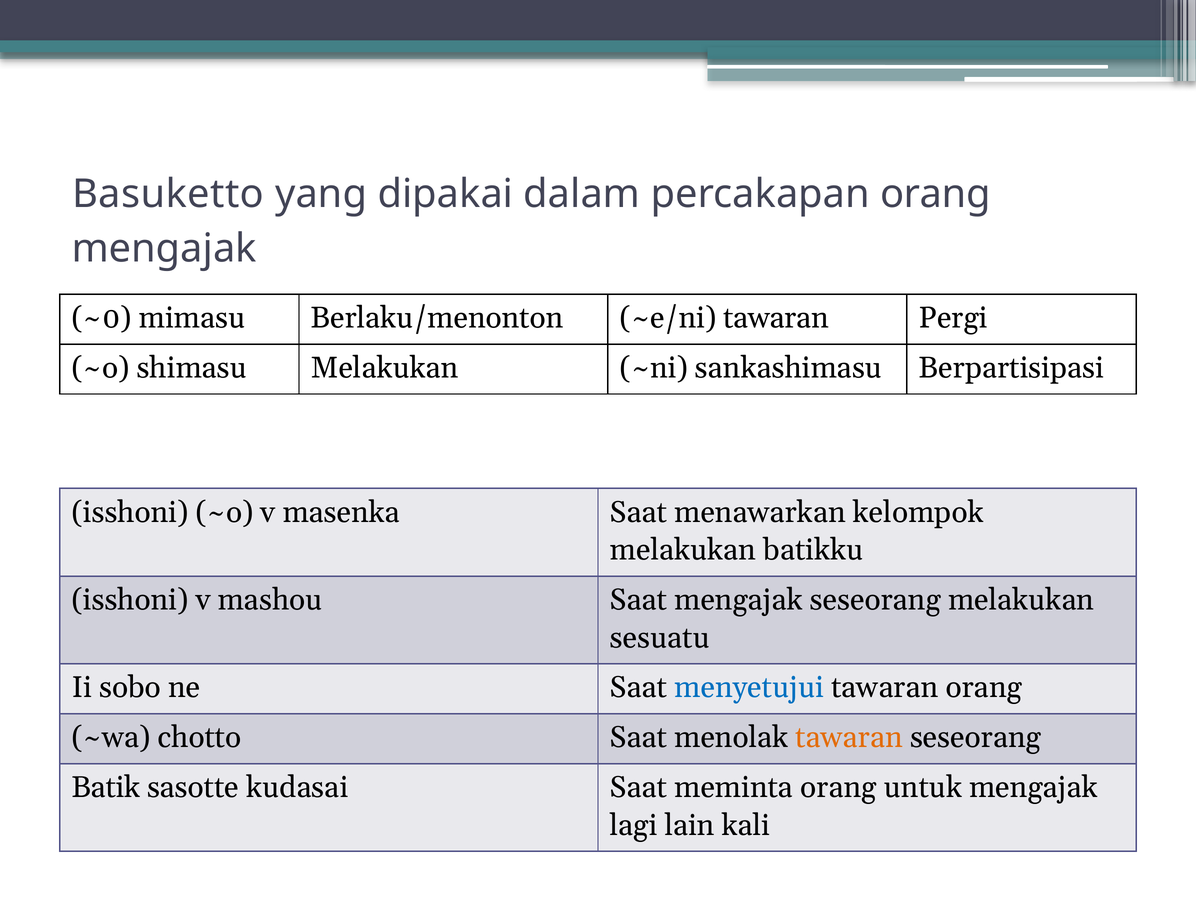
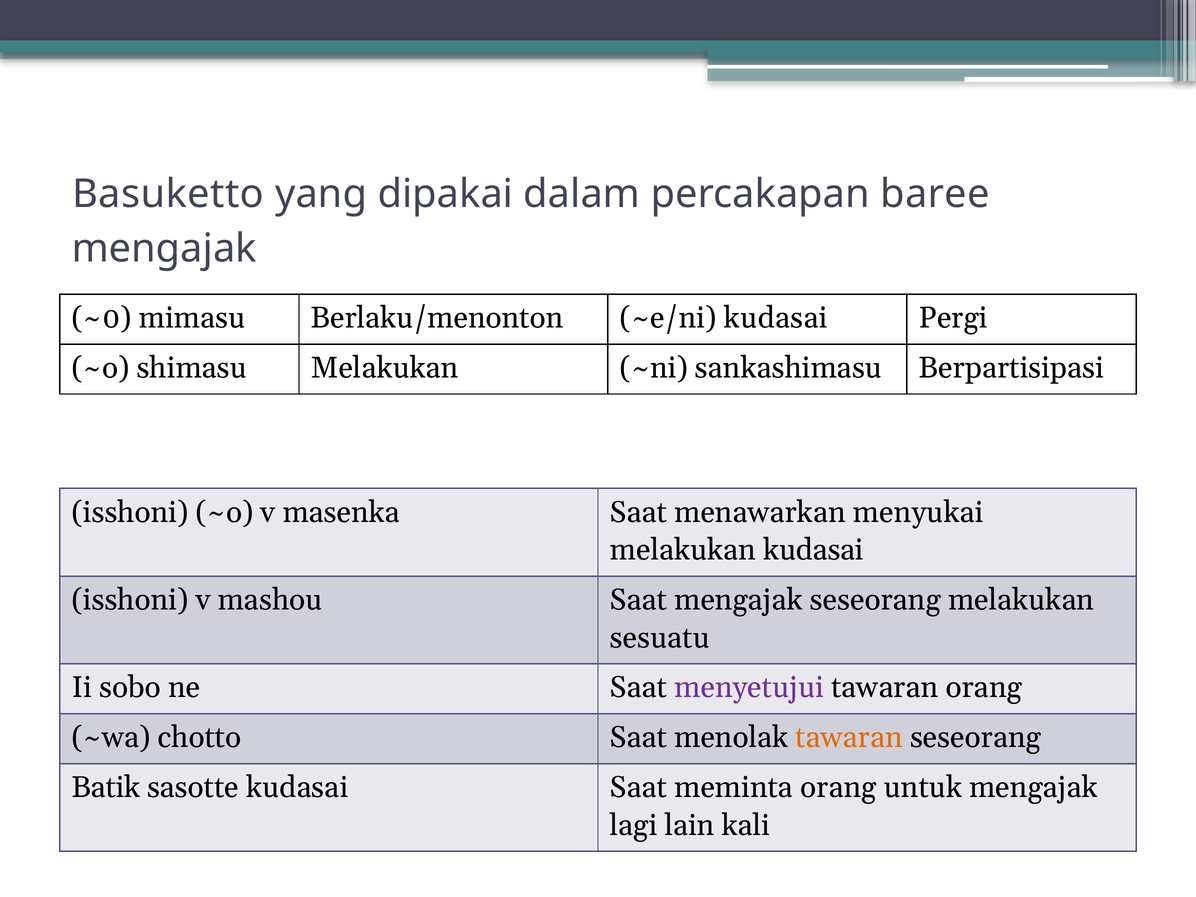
percakapan orang: orang -> baree (935, 194)
~e/ni tawaran: tawaran -> kudasai (776, 318)
kelompok: kelompok -> menyukai (918, 512)
melakukan batikku: batikku -> kudasai (813, 550)
menyetujui colour: blue -> purple (749, 688)
